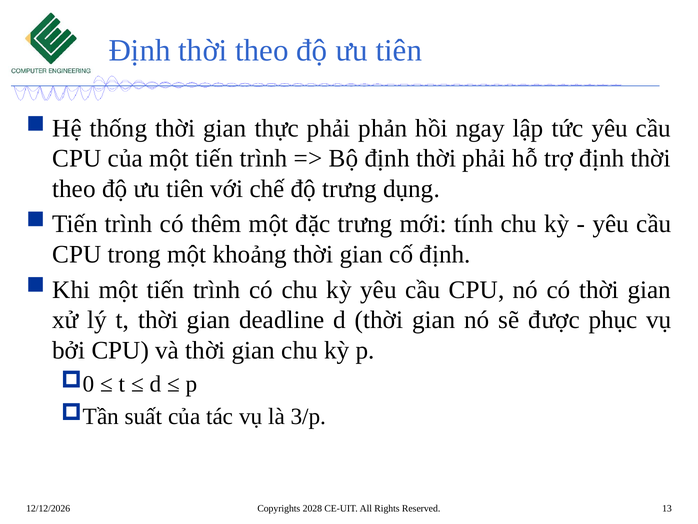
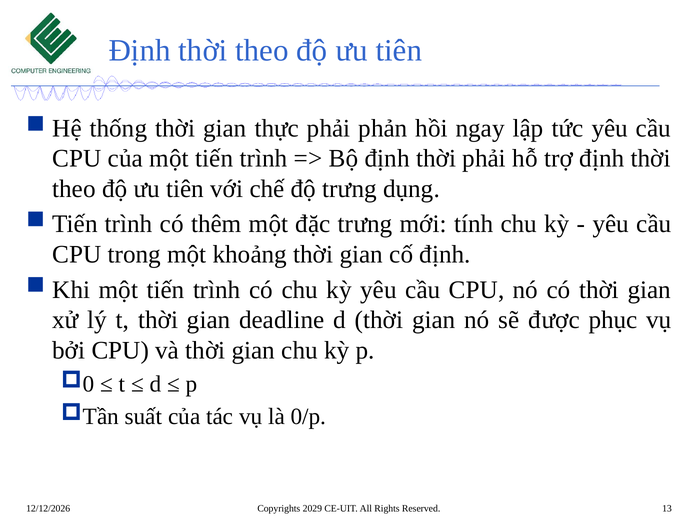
3/p: 3/p -> 0/p (309, 416)
2028: 2028 -> 2029 (312, 508)
